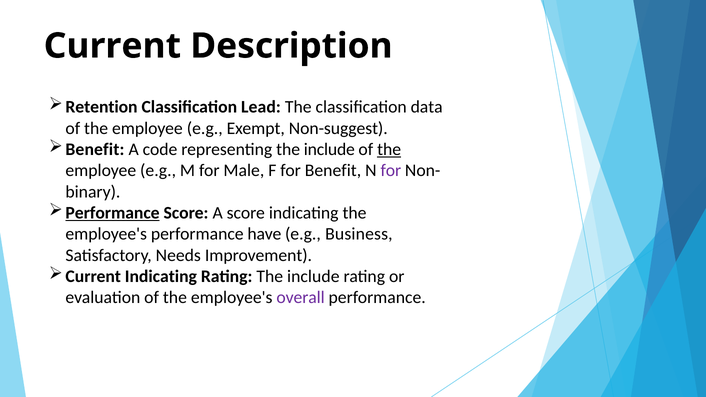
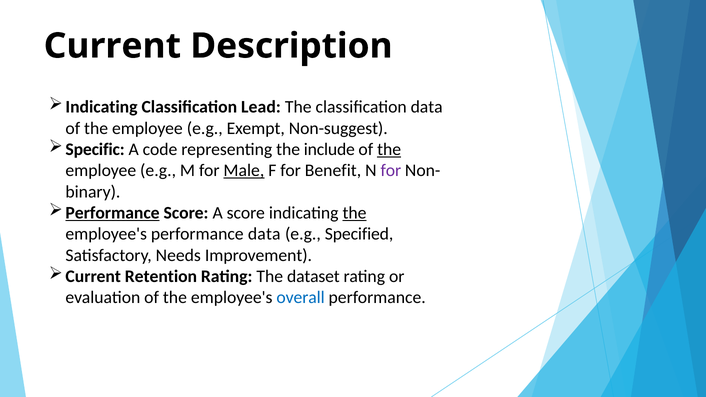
Retention: Retention -> Indicating (102, 107)
Benefit: Benefit -> Specific (95, 149)
Male underline: none -> present (244, 171)
the underline: none -> present (354, 213)
performance have: have -> data (264, 234)
Business: Business -> Specified (359, 234)
Current Indicating: Indicating -> Retention (161, 277)
Rating The include: include -> dataset (313, 277)
overall colour: purple -> blue (301, 298)
